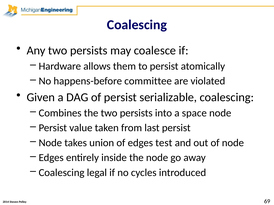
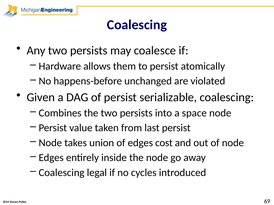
committee: committee -> unchanged (148, 81)
test: test -> cost (164, 143)
